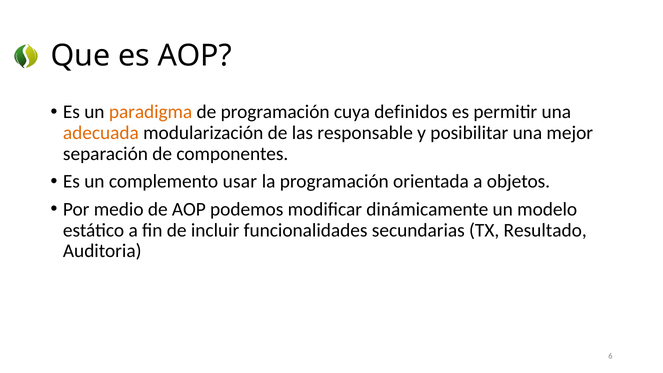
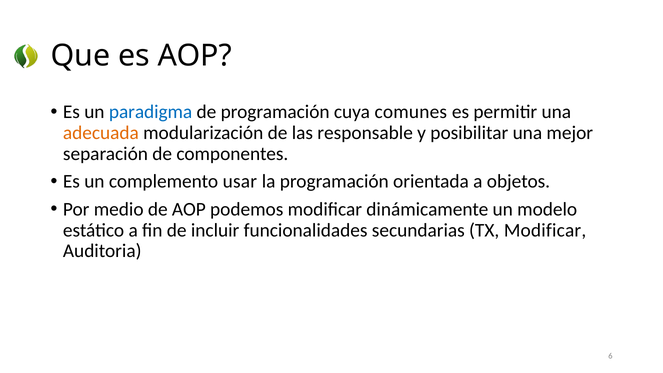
paradigma colour: orange -> blue (151, 112)
definidos: definidos -> comunes (411, 112)
TX Resultado: Resultado -> Modificar (545, 230)
